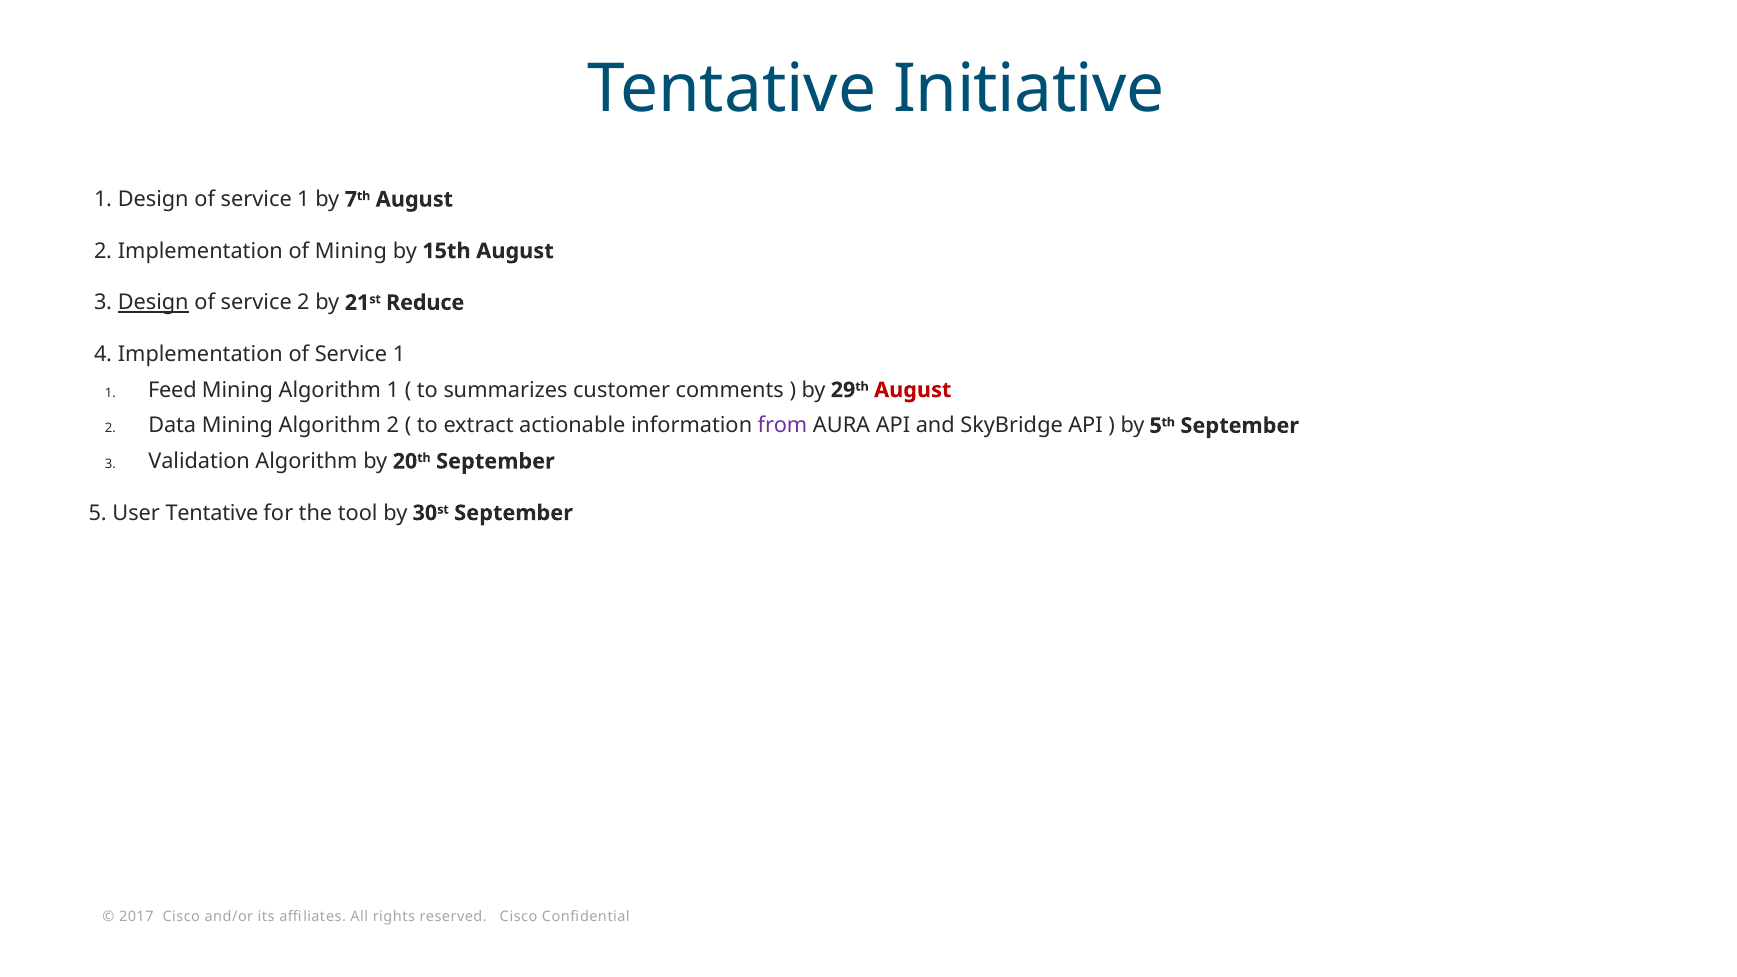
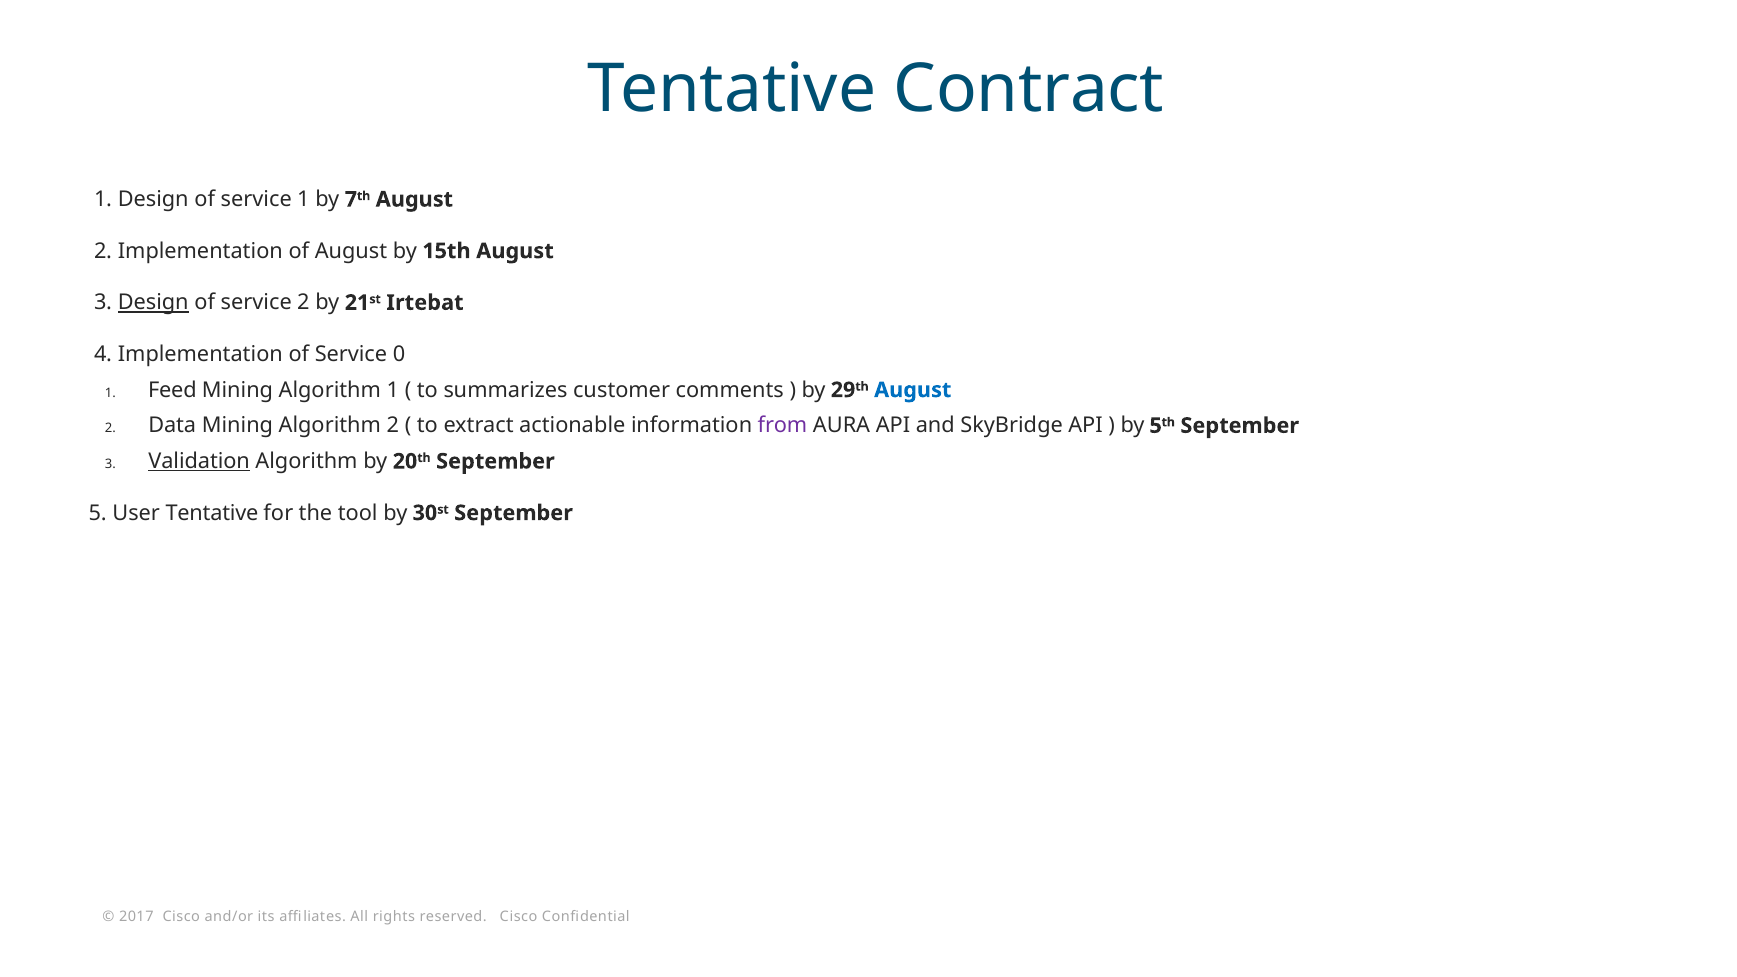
Initiative: Initiative -> Contract (1029, 90)
of Mining: Mining -> August (351, 251)
Reduce: Reduce -> Irtebat (425, 303)
Implementation of Service 1: 1 -> 0 (399, 354)
August colour: red -> blue (913, 390)
Validation underline: none -> present (199, 461)
